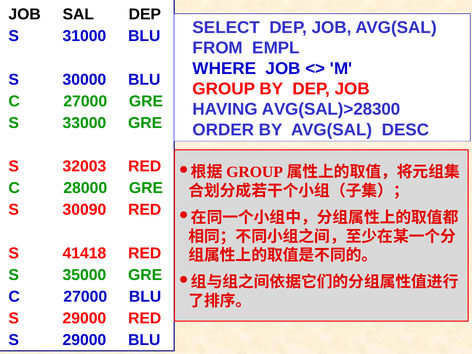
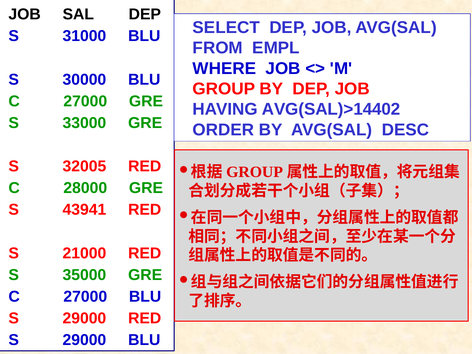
AVG(SAL)>28300: AVG(SAL)>28300 -> AVG(SAL)>14402 (331, 109)
32003: 32003 -> 32005 (84, 166)
30090: 30090 -> 43941 (84, 210)
41418: 41418 -> 21000 (84, 253)
